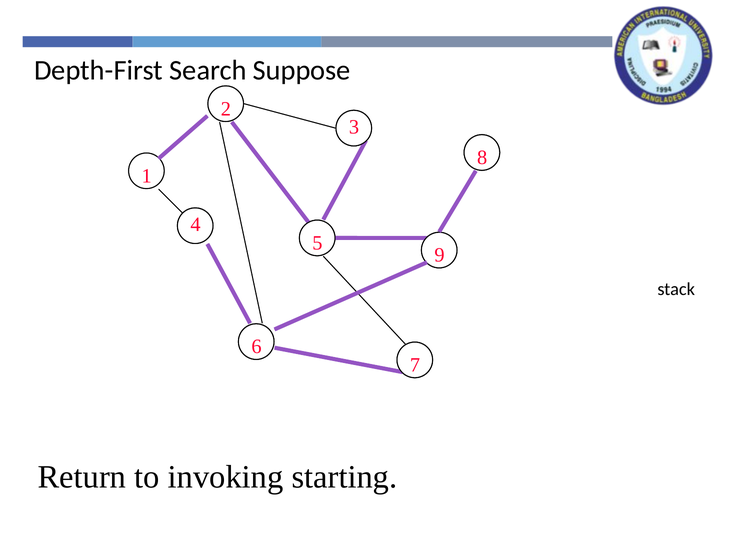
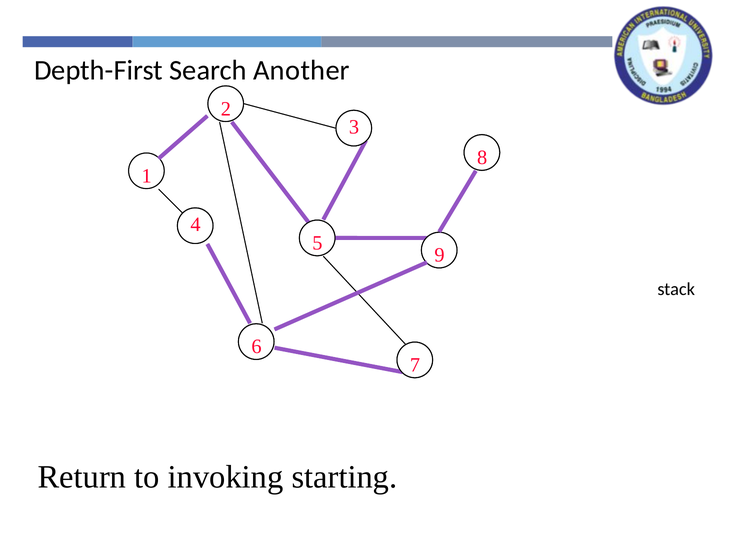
Suppose: Suppose -> Another (302, 70)
